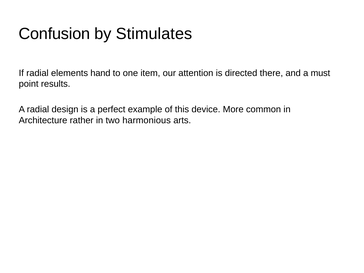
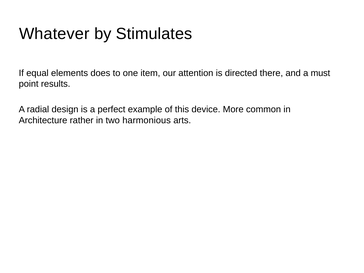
Confusion: Confusion -> Whatever (54, 34)
If radial: radial -> equal (37, 73)
hand: hand -> does (100, 73)
